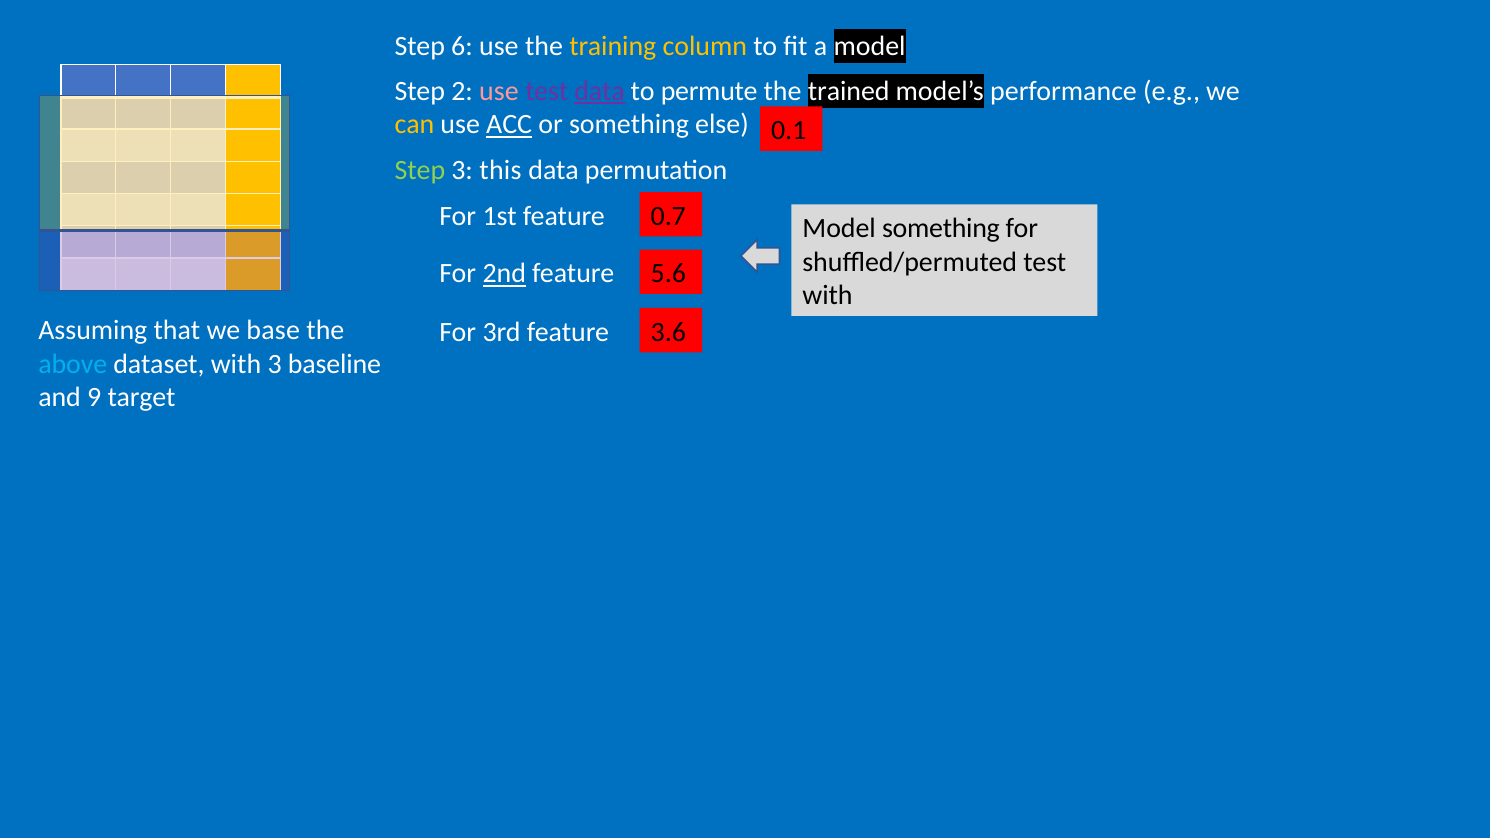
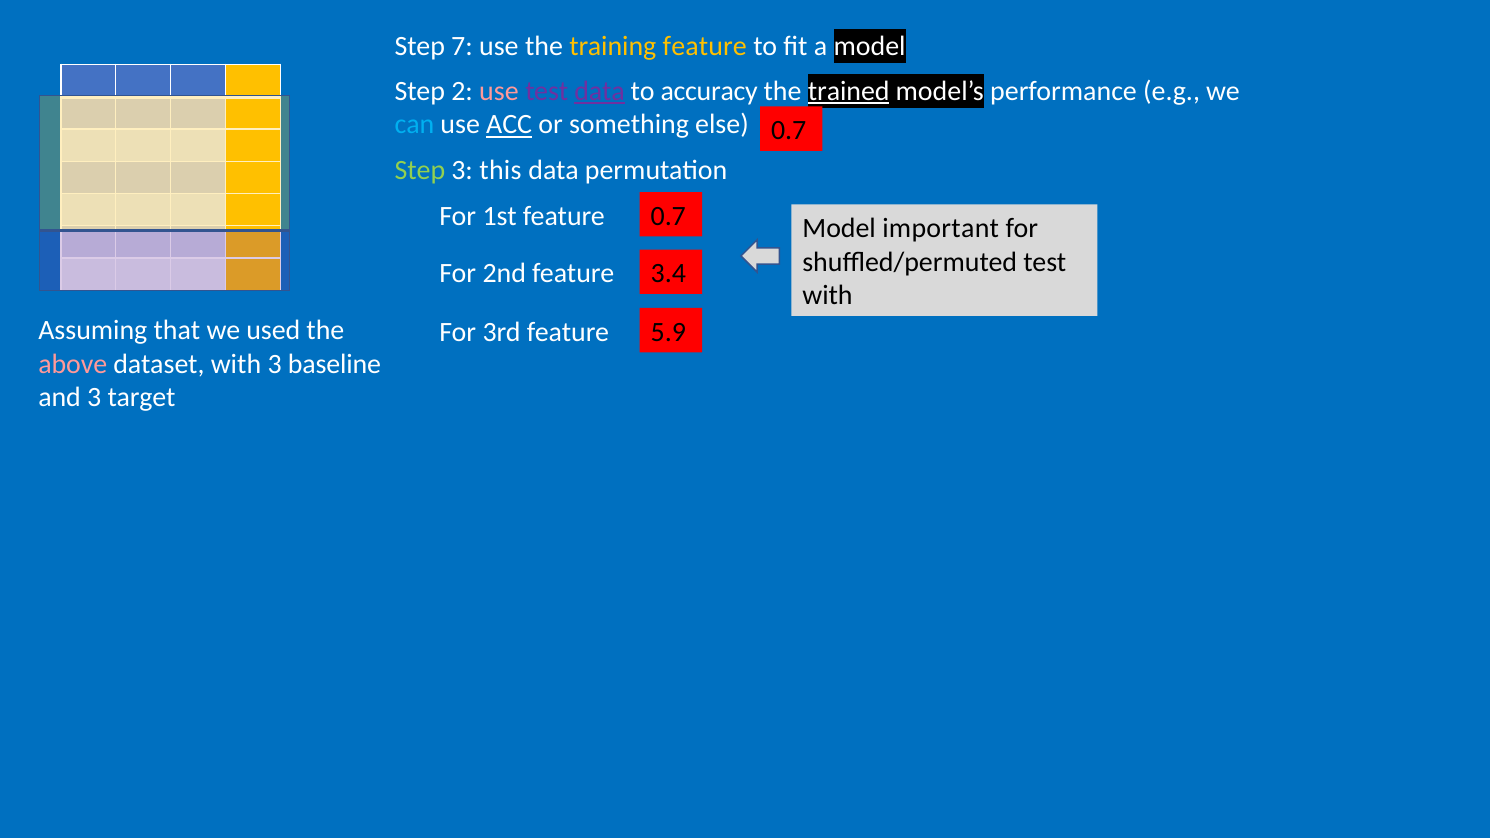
6: 6 -> 7 (462, 46)
training column: column -> feature (705, 46)
permute: permute -> accuracy (709, 91)
trained underline: none -> present (849, 91)
can colour: yellow -> light blue (415, 125)
0.1: 0.1 -> 0.7 (789, 131)
Model something: something -> important (941, 229)
2nd underline: present -> none (504, 274)
5.6: 5.6 -> 3.4 (668, 274)
base: base -> used (273, 330)
3.6: 3.6 -> 5.9 (668, 332)
above colour: light blue -> pink (73, 364)
and 9: 9 -> 3 (94, 397)
